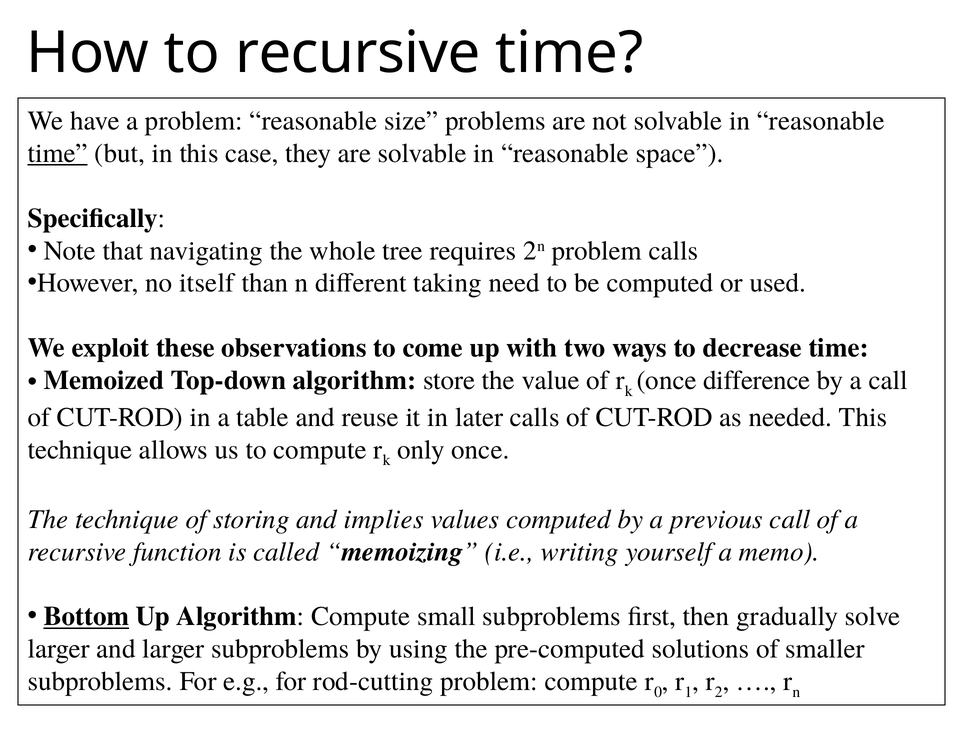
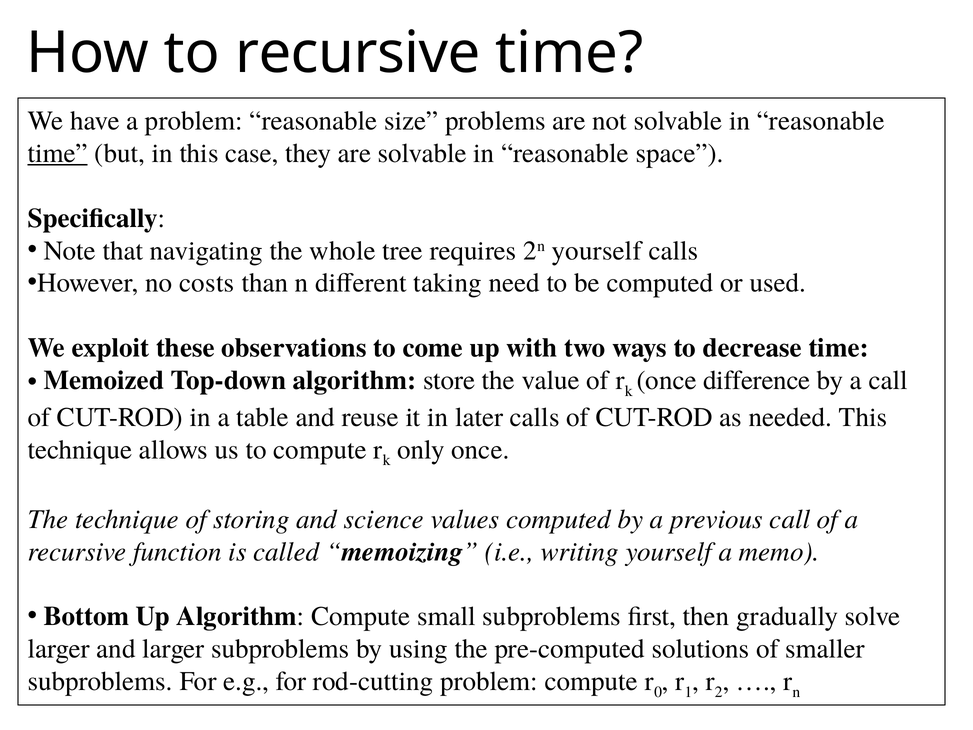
2n problem: problem -> yourself (597, 250)
itself: itself -> costs (207, 283)
implies: implies -> science (384, 519)
Bottom underline: present -> none (86, 616)
